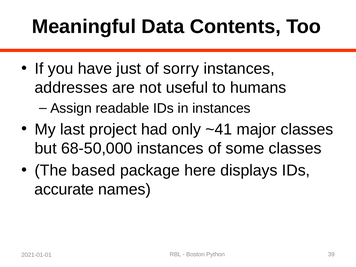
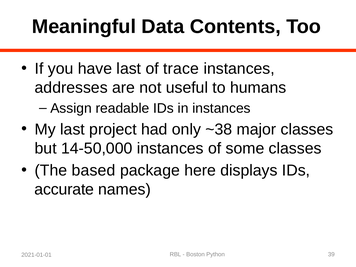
have just: just -> last (129, 69)
sorry: sorry -> trace (181, 69)
~41: ~41 -> ~38 (219, 129)
68-50,000: 68-50,000 -> 14-50,000 (97, 148)
